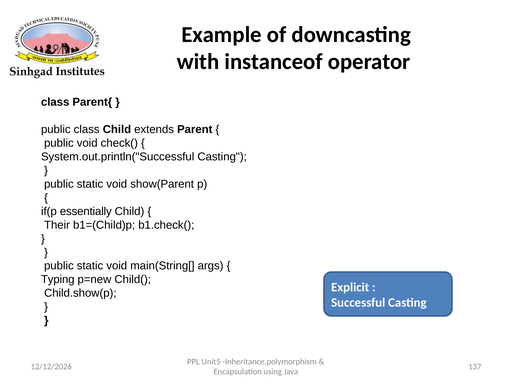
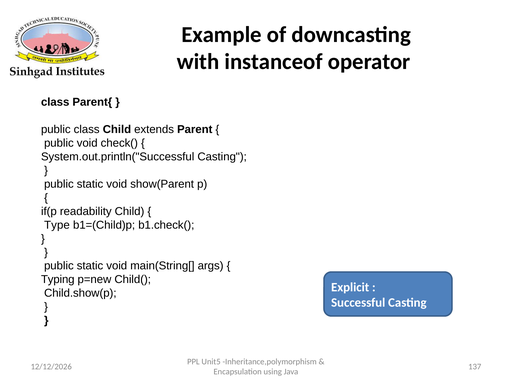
essentially: essentially -> readability (86, 211)
Their: Their -> Type (57, 225)
